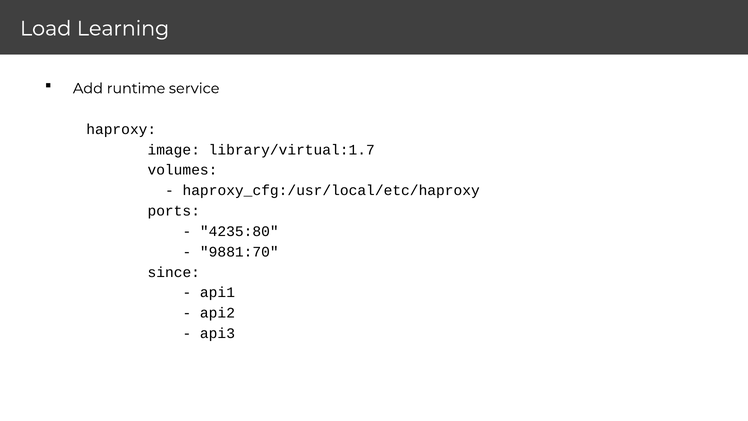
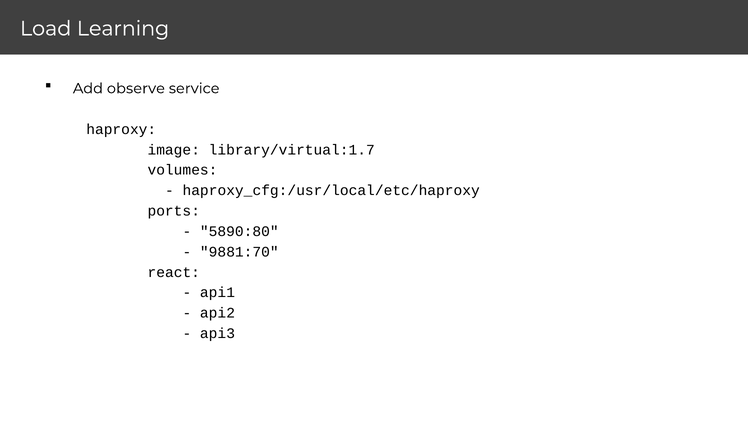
runtime: runtime -> observe (136, 88)
4235:80: 4235:80 -> 5890:80 (239, 231)
since: since -> react (174, 272)
